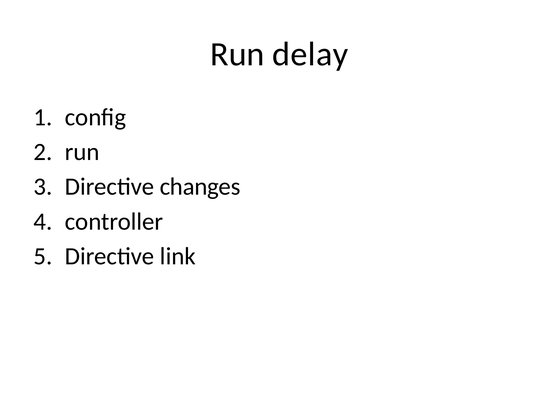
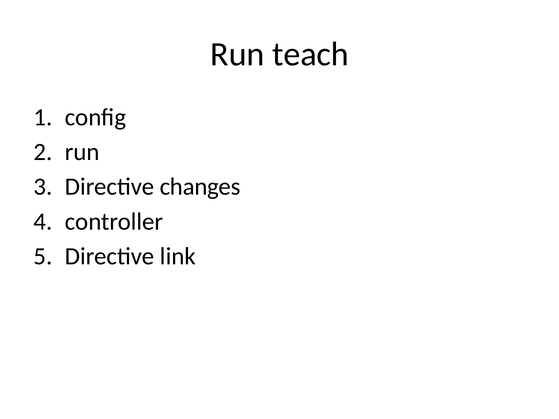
delay: delay -> teach (310, 54)
